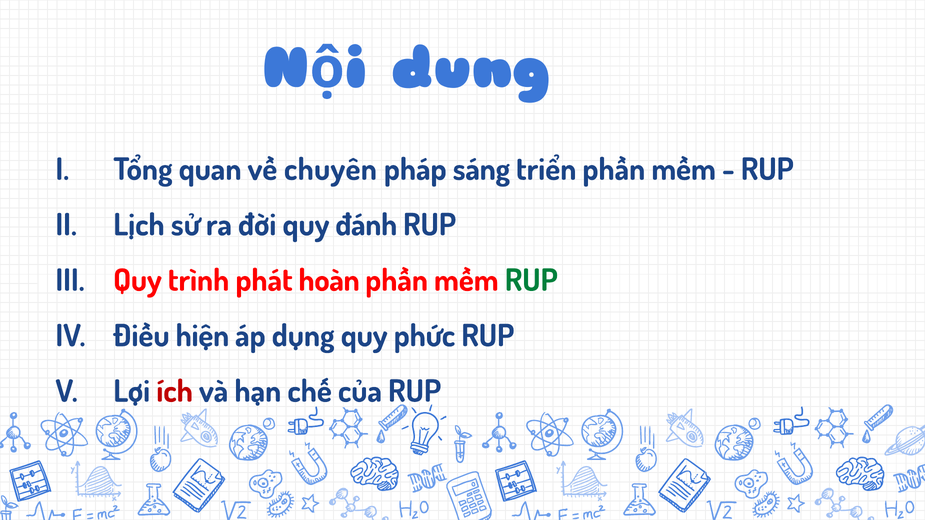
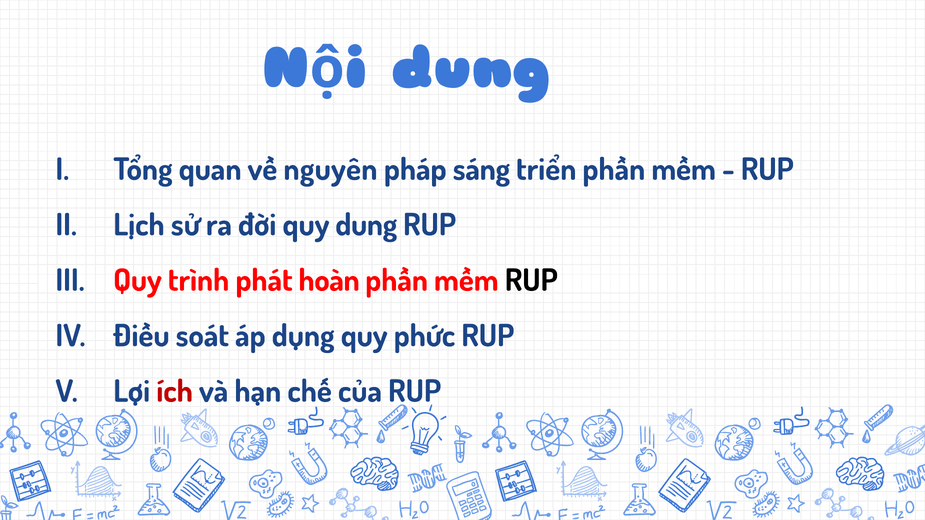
chuyên: chuyên -> nguyên (330, 170)
quy đánh: đánh -> dung (366, 225)
RUP colour: green -> black (531, 281)
hiện: hiện -> soát (202, 336)
